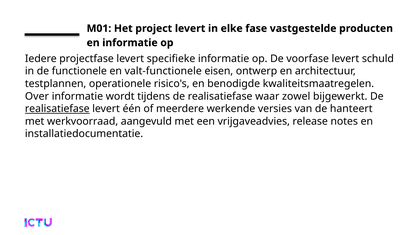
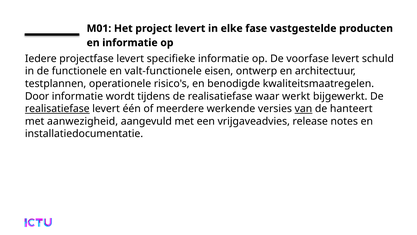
Over: Over -> Door (37, 96)
zowel: zowel -> werkt (296, 96)
van underline: none -> present (303, 109)
werkvoorraad: werkvoorraad -> aanwezigheid (83, 121)
